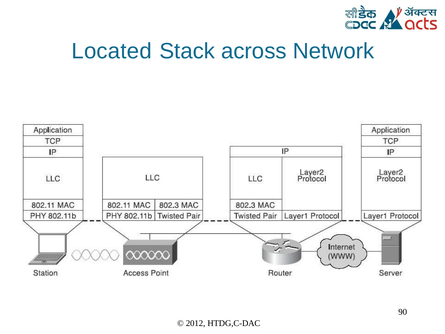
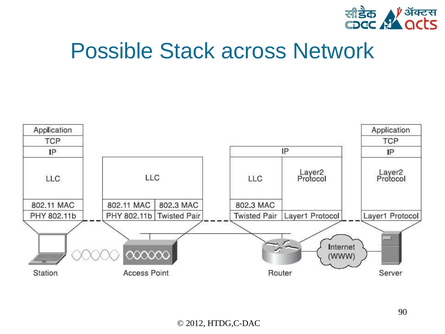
Located: Located -> Possible (112, 51)
